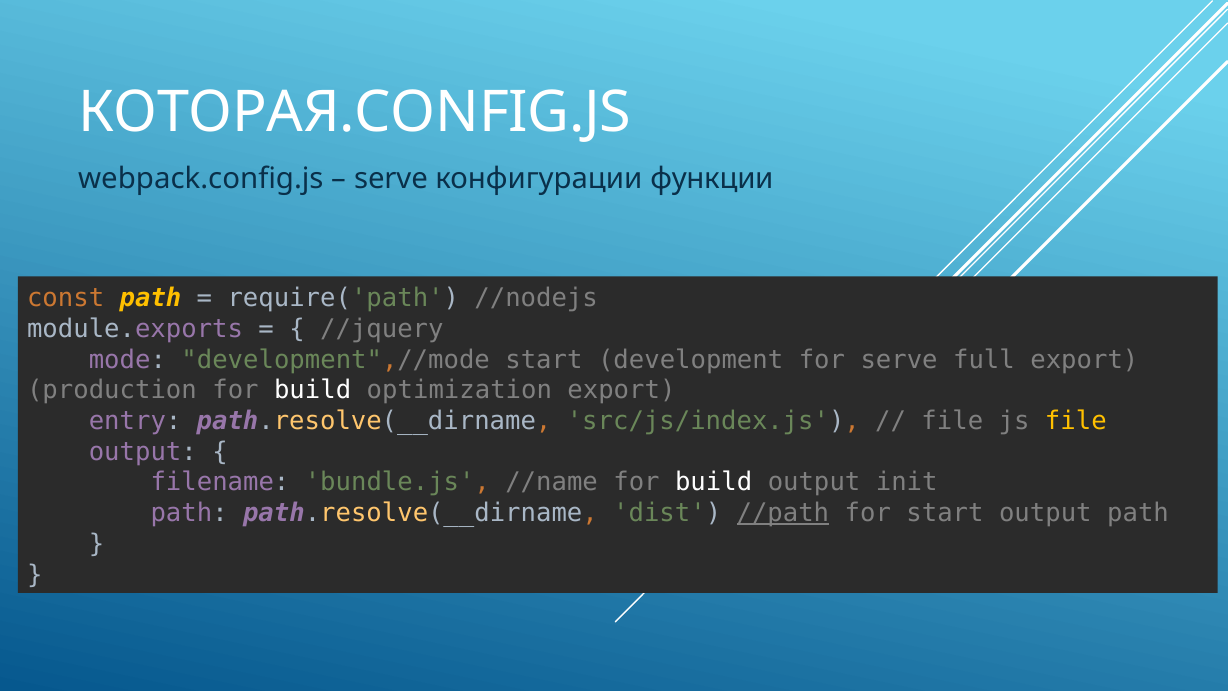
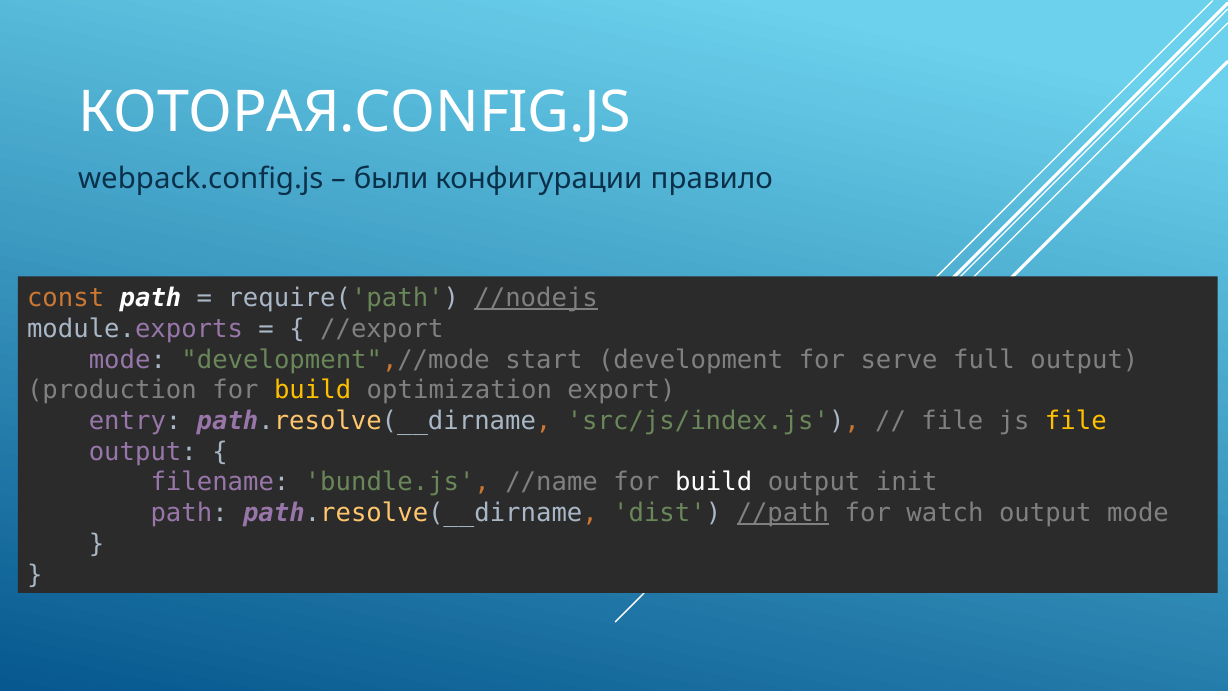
serve: serve -> были (391, 179)
функции: функции -> правило (712, 179)
path colour: yellow -> white (151, 298)
//nodejs underline: none -> present (536, 298)
//jquery: //jquery -> //export (382, 329)
full export: export -> output (1084, 359)
build colour: white -> yellow (313, 390)
for start: start -> watch (945, 513)
output path: path -> mode (1138, 513)
